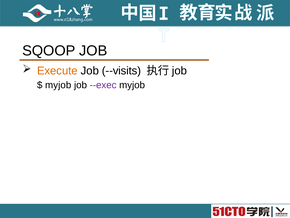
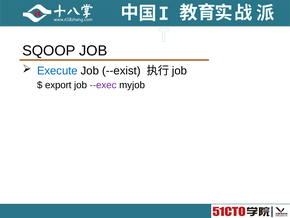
Execute colour: orange -> blue (57, 71)
--visits: --visits -> --exist (121, 71)
myjob: myjob -> export (58, 85)
